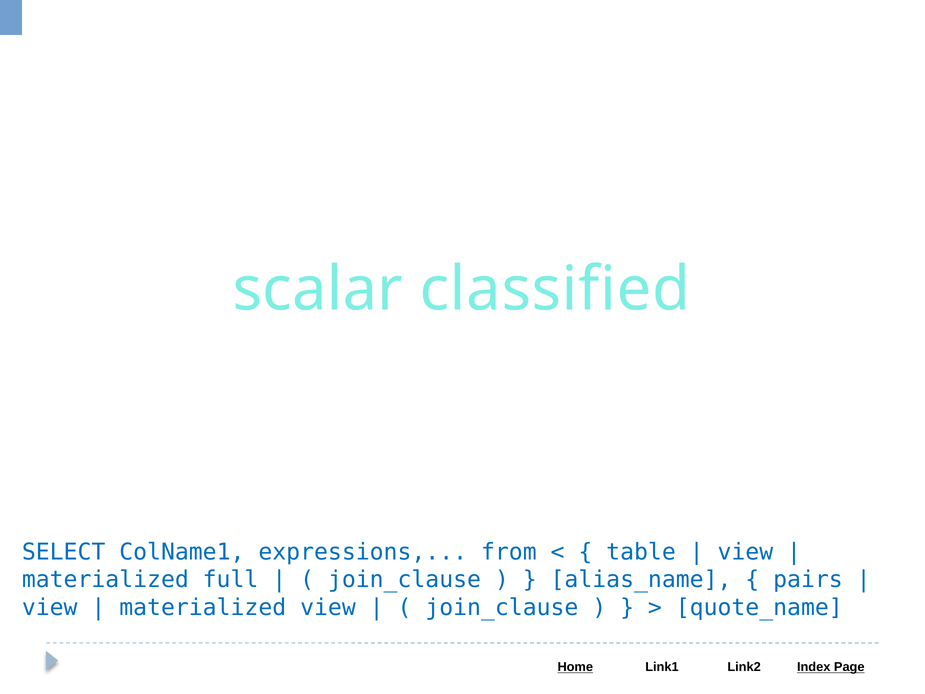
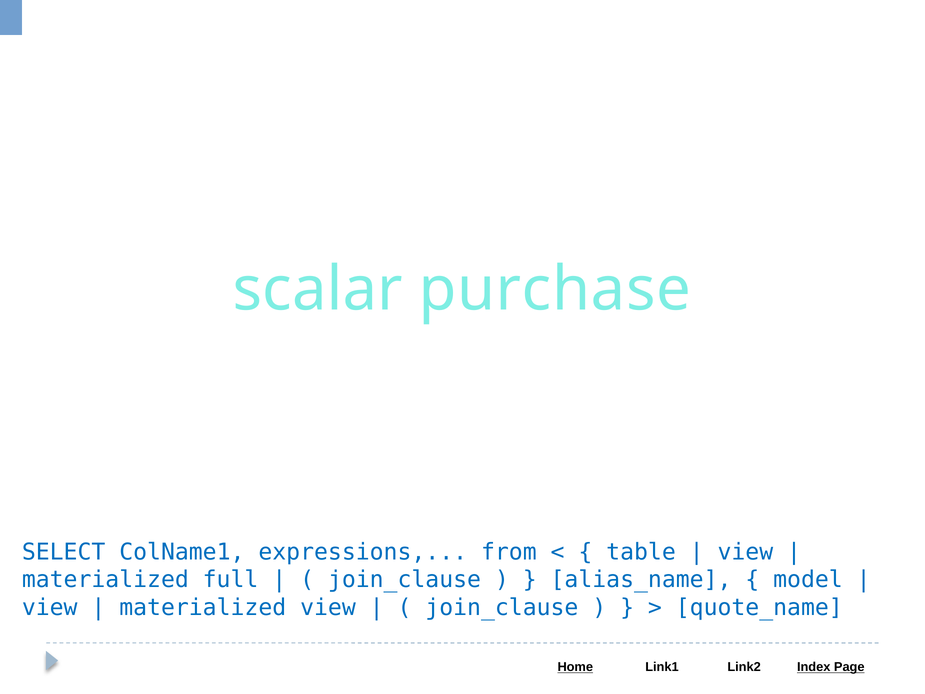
classified: classified -> purchase (555, 289)
pairs: pairs -> model (808, 580)
